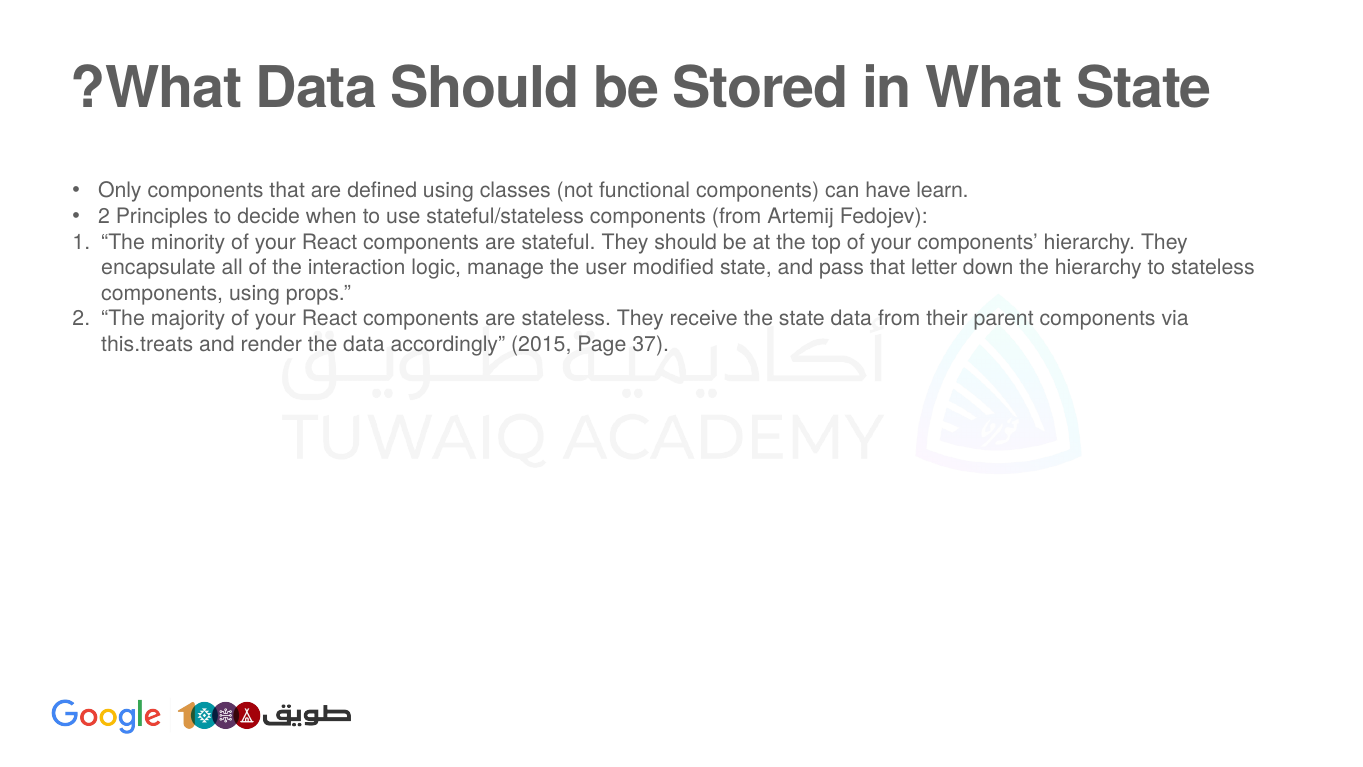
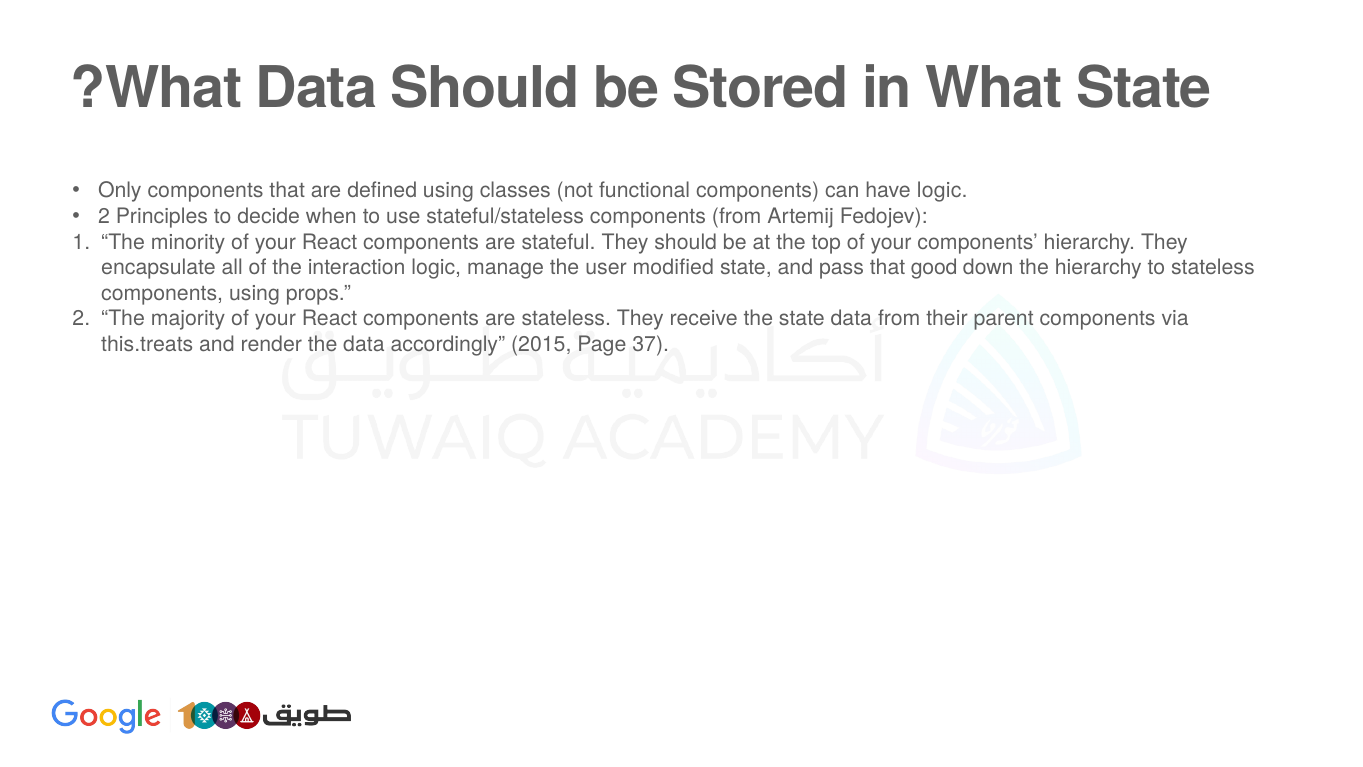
have learn: learn -> logic (942, 191)
letter: letter -> good (934, 267)
